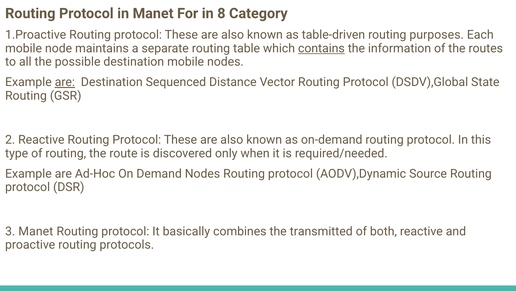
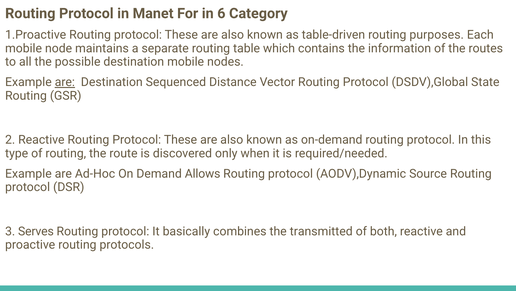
8: 8 -> 6 (221, 13)
contains underline: present -> none (321, 48)
Demand Nodes: Nodes -> Allows (203, 173)
3 Manet: Manet -> Serves (36, 231)
